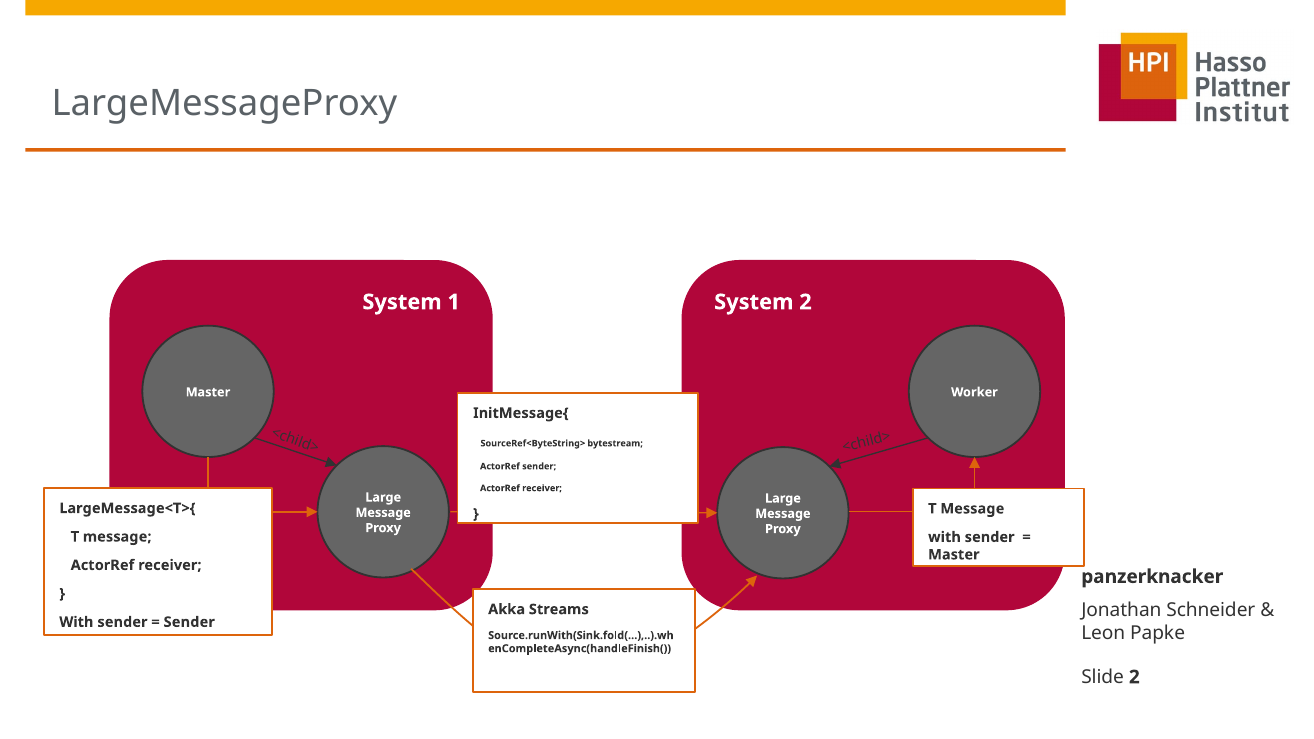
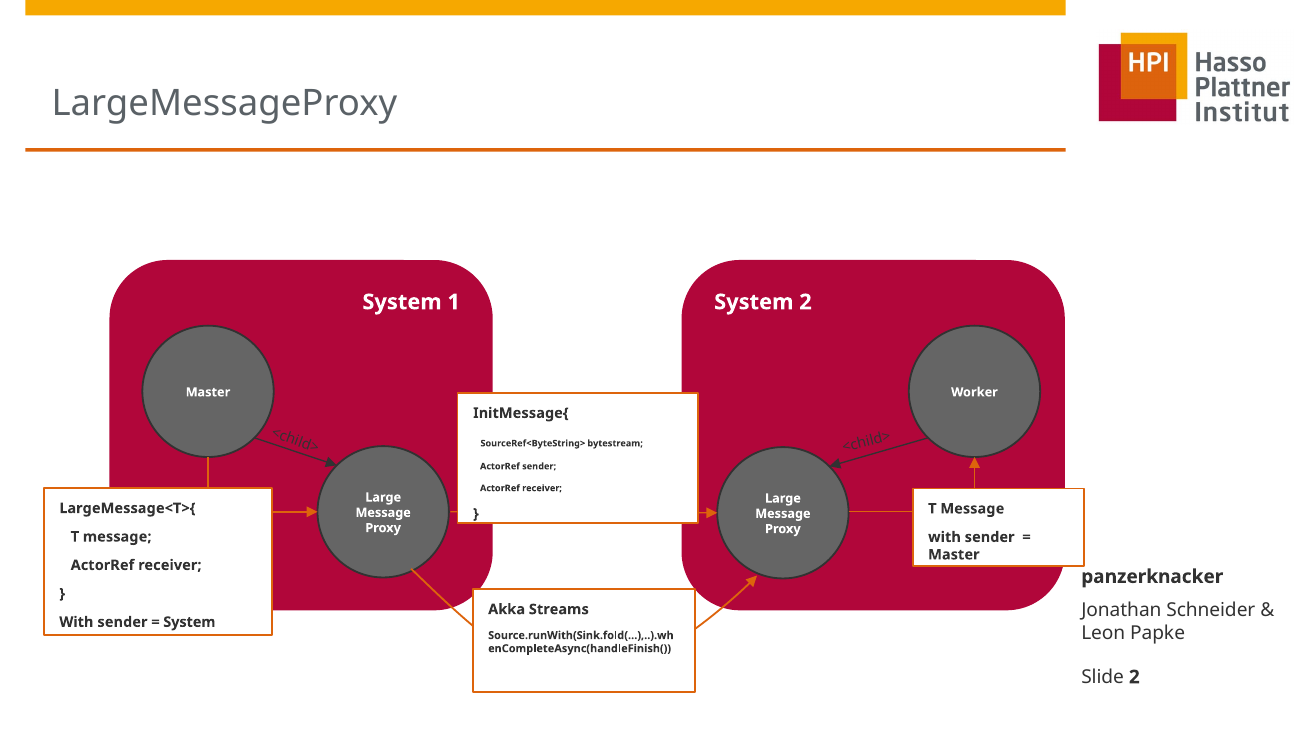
Sender: Sender -> System (189, 622)
